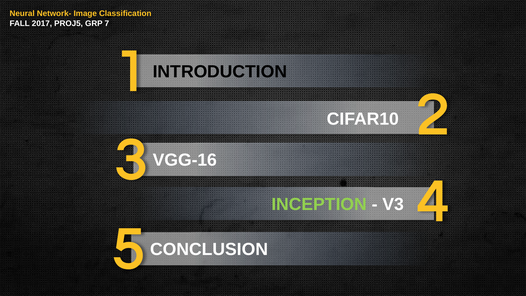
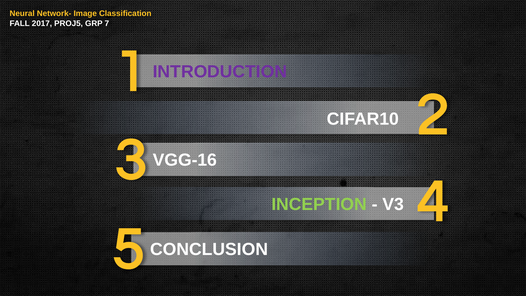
INTRODUCTION colour: black -> purple (220, 72)
